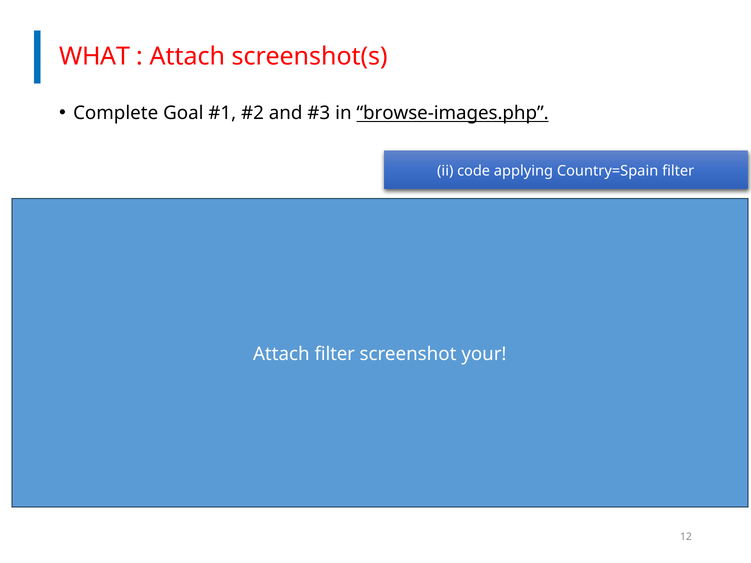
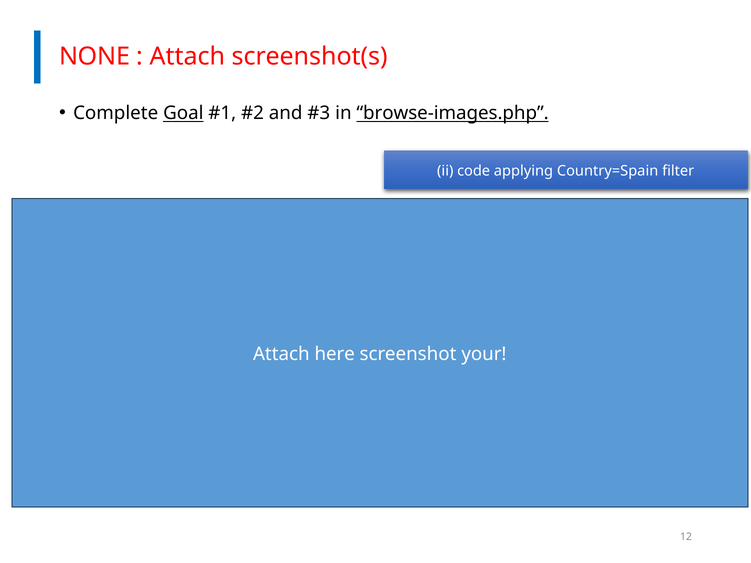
WHAT: WHAT -> NONE (95, 57)
Goal underline: none -> present (183, 113)
Attach filter: filter -> here (335, 354)
